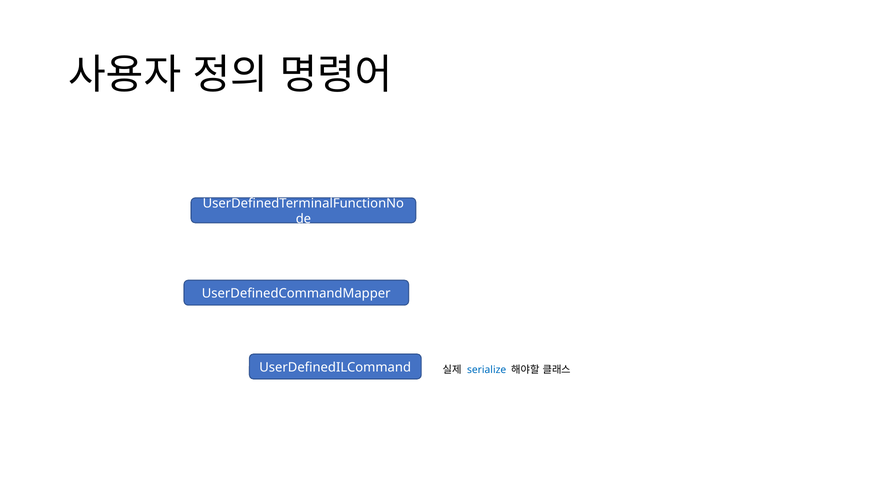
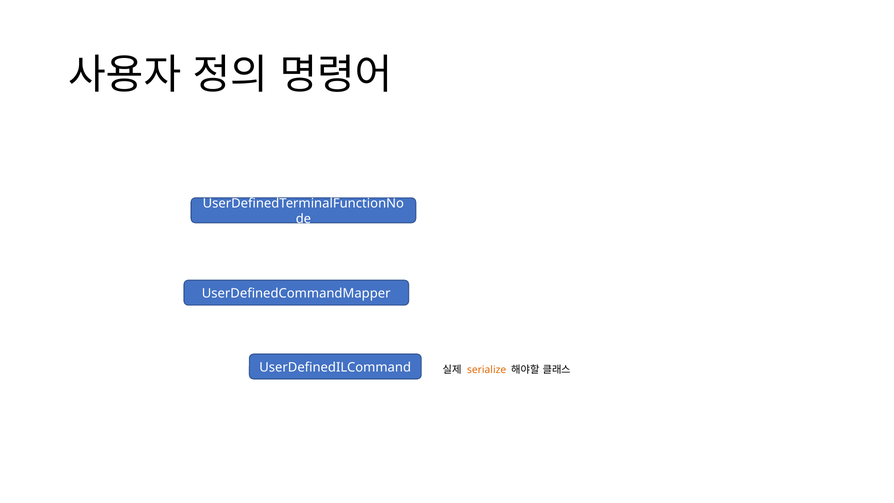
serialize colour: blue -> orange (487, 370)
